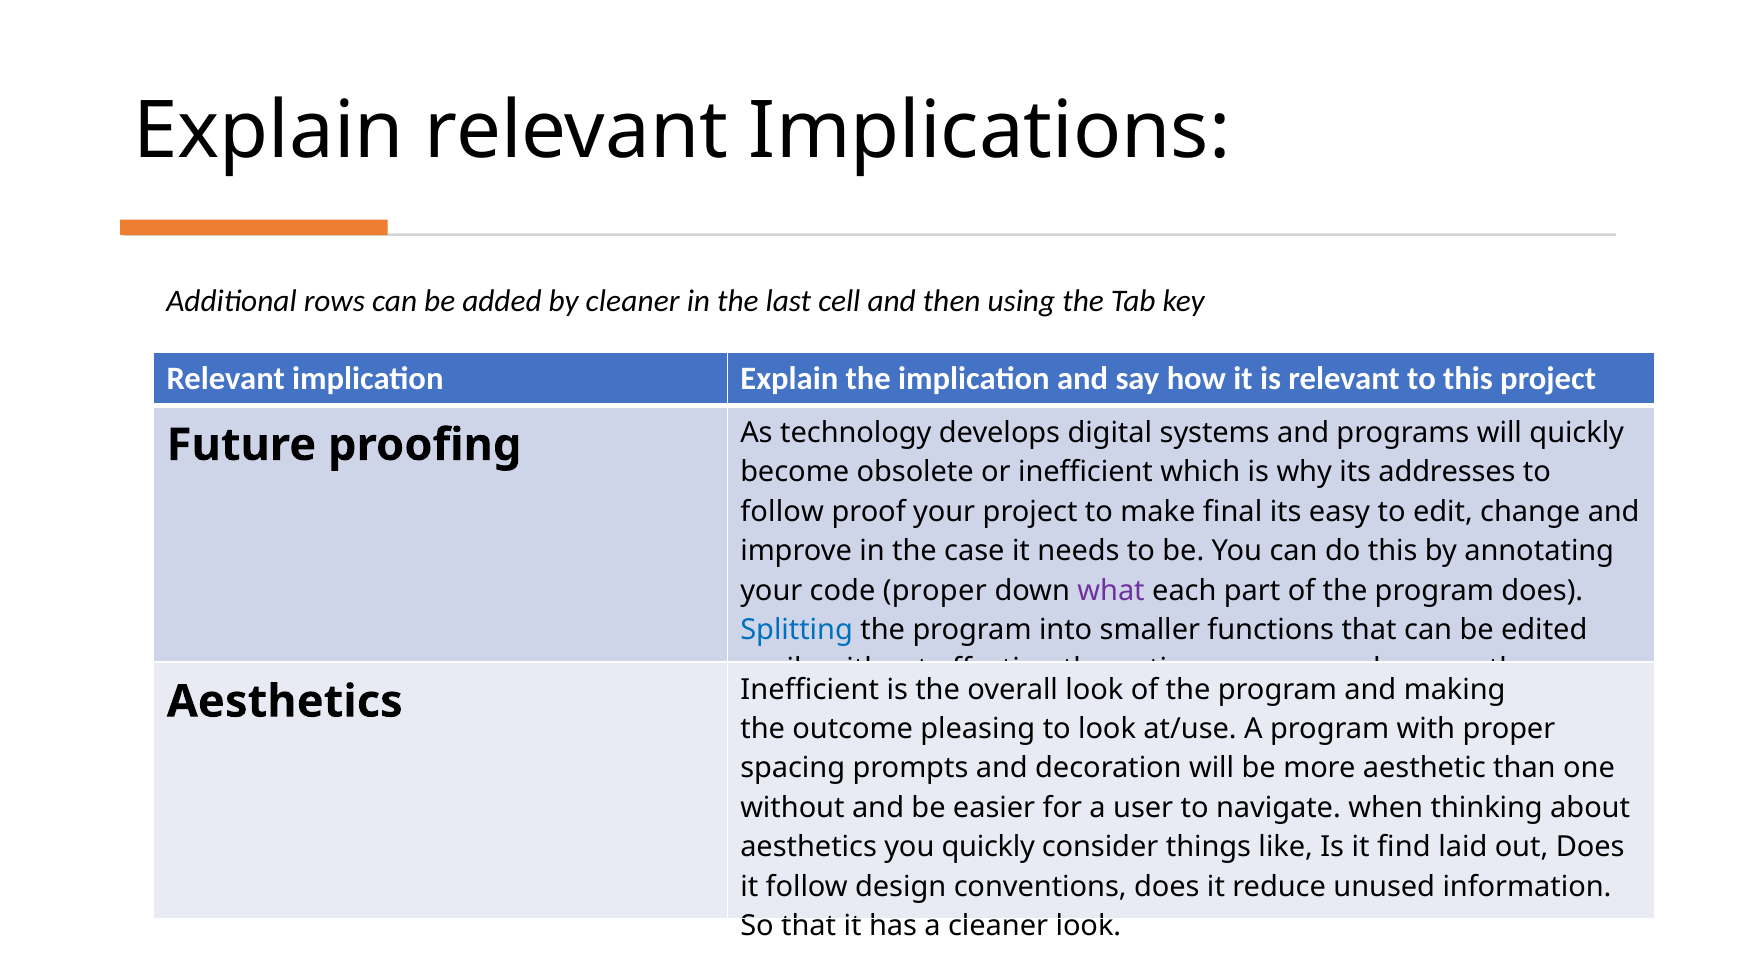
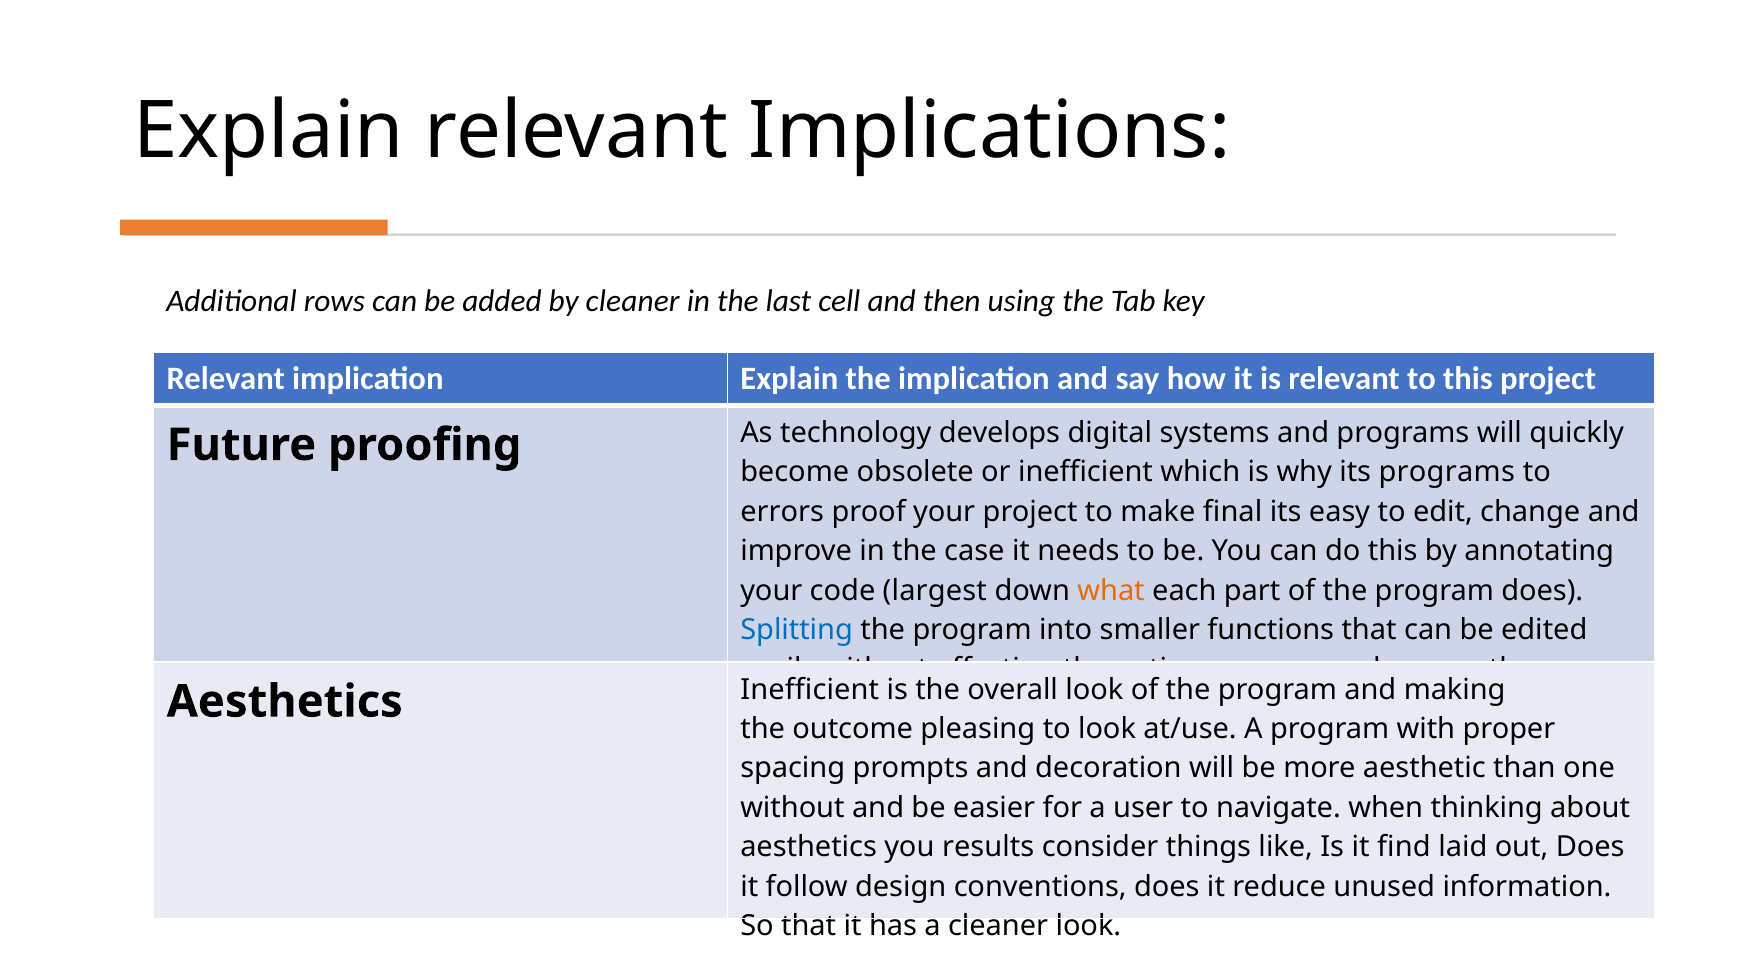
its addresses: addresses -> programs (1447, 473)
follow: follow -> errors (782, 512)
code proper: proper -> largest (935, 591)
what colour: purple -> orange (1111, 591)
you quickly: quickly -> results (988, 847)
